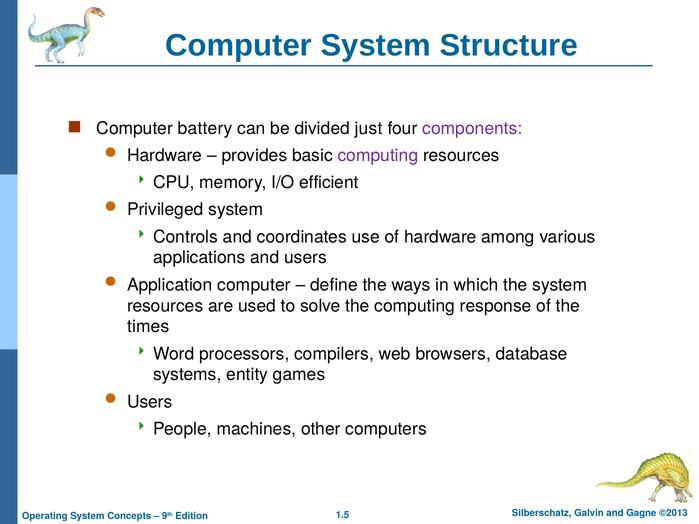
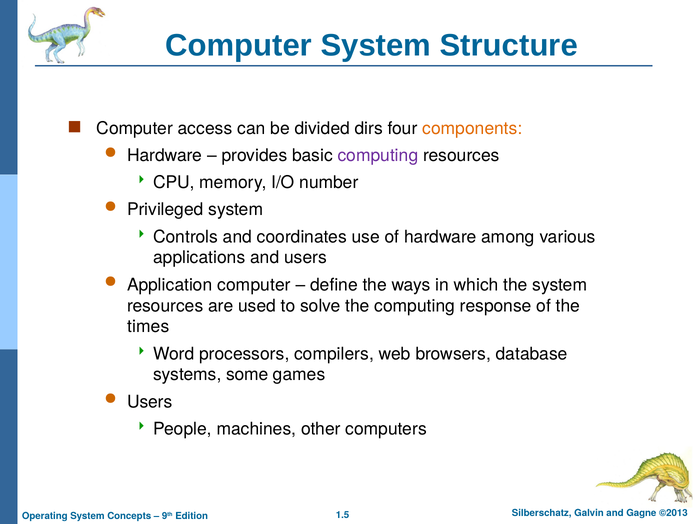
battery: battery -> access (205, 129)
just: just -> dirs (369, 129)
components colour: purple -> orange (472, 129)
efficient: efficient -> number (329, 183)
entity: entity -> some (247, 375)
